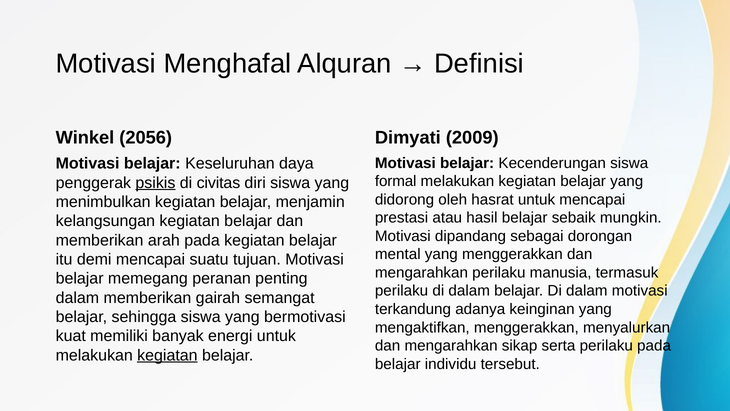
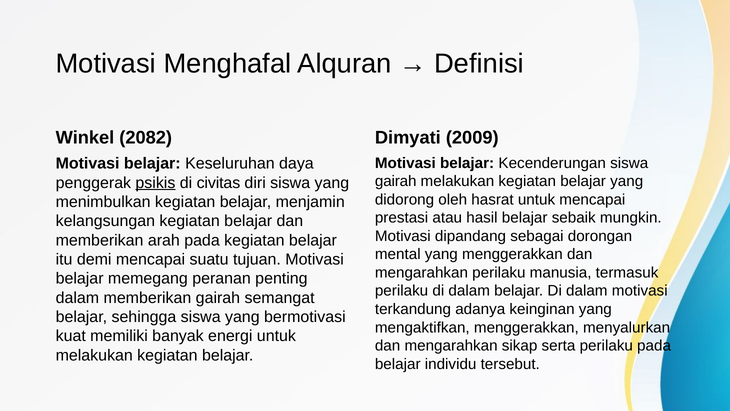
2056: 2056 -> 2082 (146, 138)
formal: formal -> gairah (396, 181)
kegiatan underline: present -> none (167, 355)
